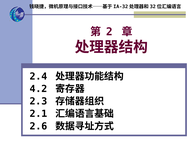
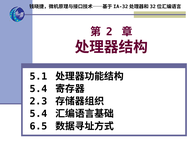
2.4: 2.4 -> 5.1 (38, 77)
4.2: 4.2 -> 5.4 (38, 89)
2.1: 2.1 -> 5.4 (38, 114)
2.6: 2.6 -> 6.5 (38, 126)
